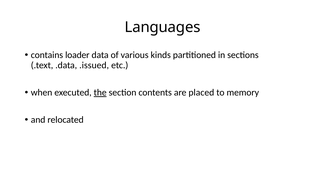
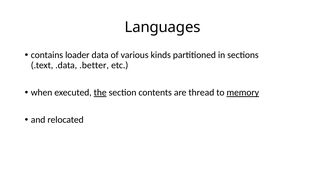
.issued: .issued -> .better (94, 65)
placed: placed -> thread (201, 92)
memory underline: none -> present (243, 92)
